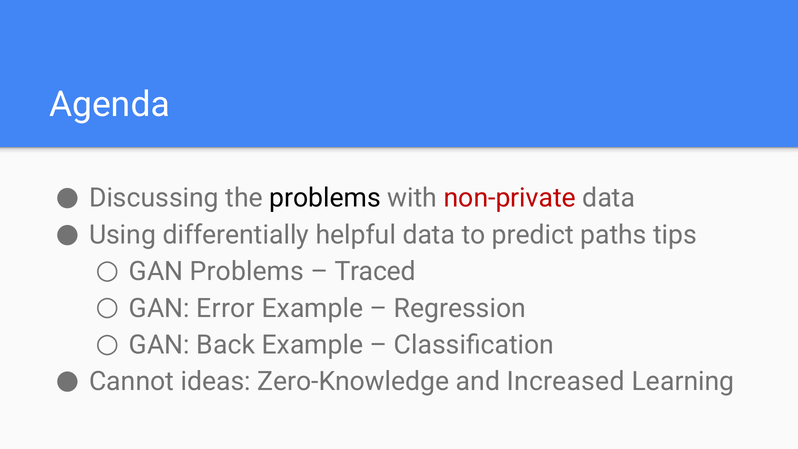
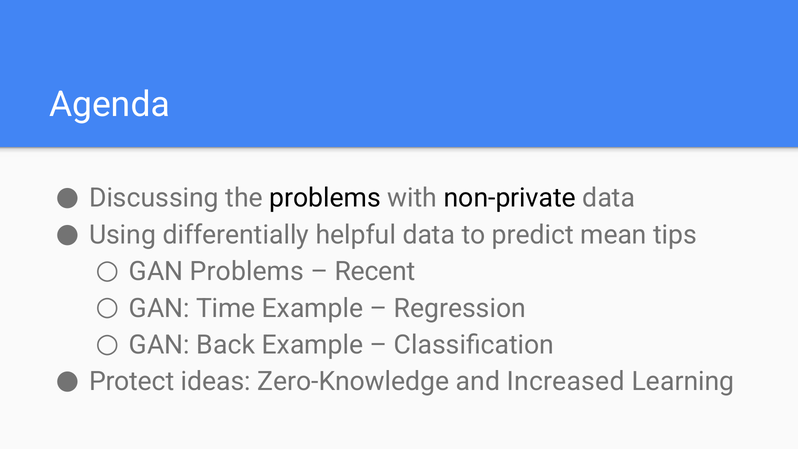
non-private colour: red -> black (510, 198)
paths: paths -> mean (613, 235)
Traced: Traced -> Recent (375, 271)
Error: Error -> Time (226, 308)
Cannot: Cannot -> Protect (132, 382)
